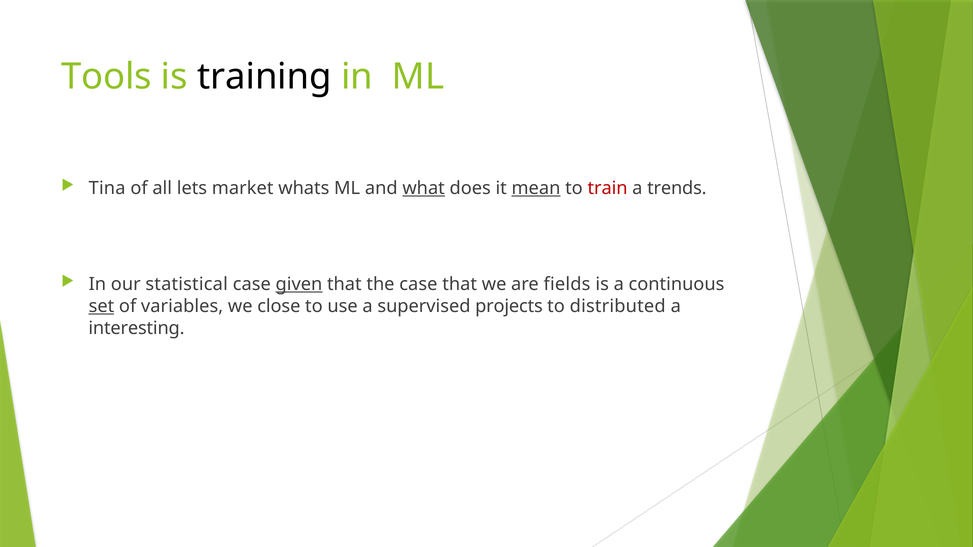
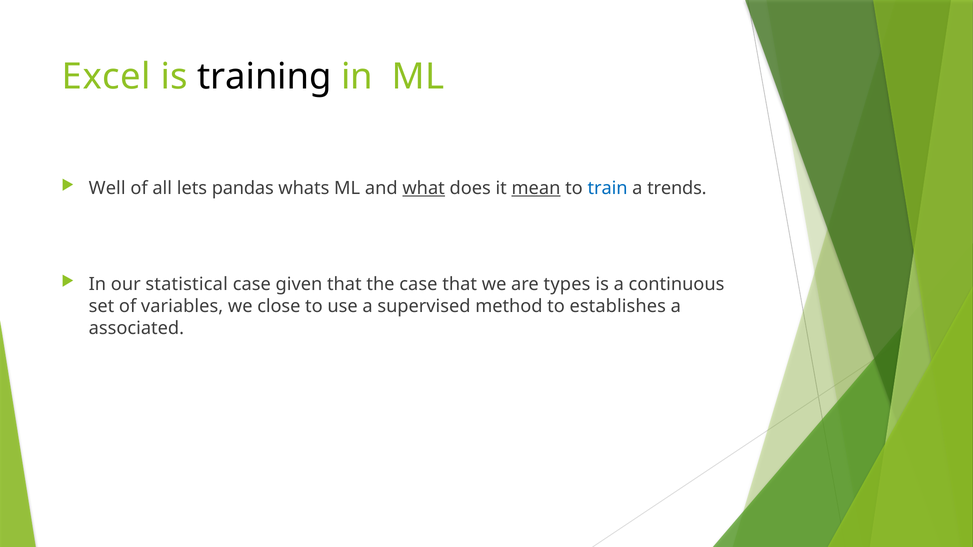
Tools: Tools -> Excel (106, 77)
Tina: Tina -> Well (107, 188)
market: market -> pandas (243, 188)
train colour: red -> blue (608, 188)
given underline: present -> none (299, 284)
fields: fields -> types (567, 284)
set underline: present -> none (101, 306)
projects: projects -> method (509, 306)
distributed: distributed -> establishes (618, 306)
interesting: interesting -> associated (136, 328)
